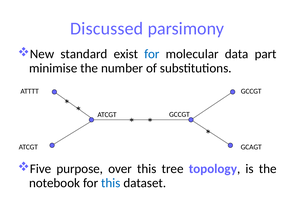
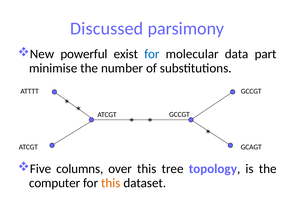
standard: standard -> powerful (84, 54)
purpose: purpose -> columns (80, 168)
notebook: notebook -> computer (55, 182)
this colour: blue -> orange (111, 182)
